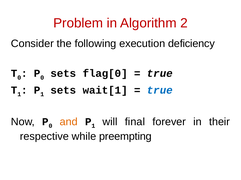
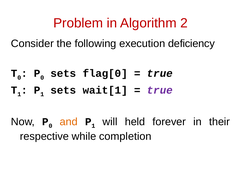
true colour: blue -> purple (160, 90)
final: final -> held (135, 122)
preempting: preempting -> completion (125, 137)
